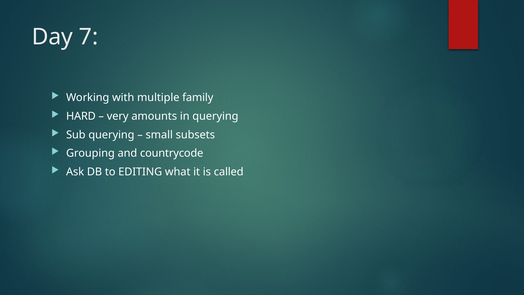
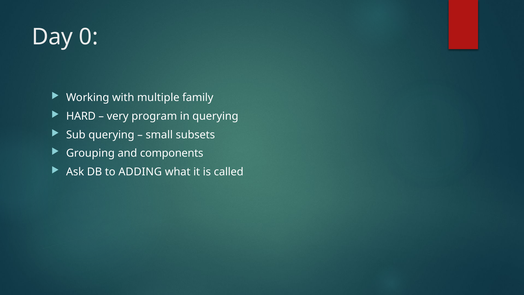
7: 7 -> 0 (89, 37)
amounts: amounts -> program (154, 116)
countrycode: countrycode -> components (172, 153)
EDITING: EDITING -> ADDING (140, 172)
